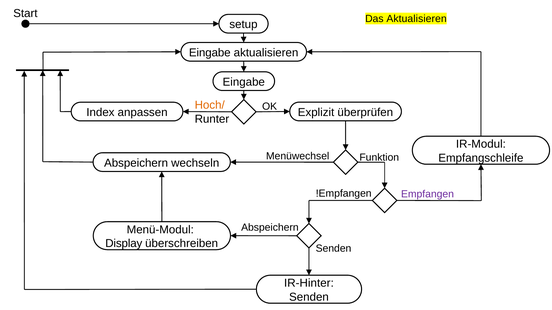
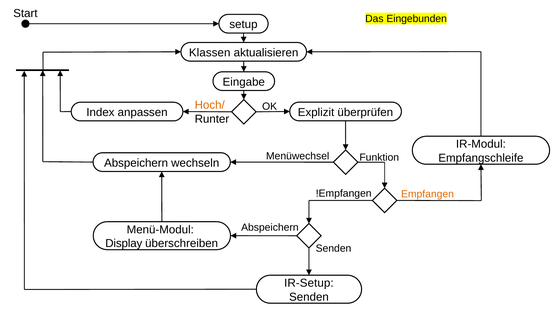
Das Aktualisieren: Aktualisieren -> Eingebunden (417, 19)
Eingabe: Eingabe -> Klassen (210, 53)
Empfangen colour: purple -> orange (428, 194)
IR-Hinter: IR-Hinter -> IR-Setup (309, 284)
